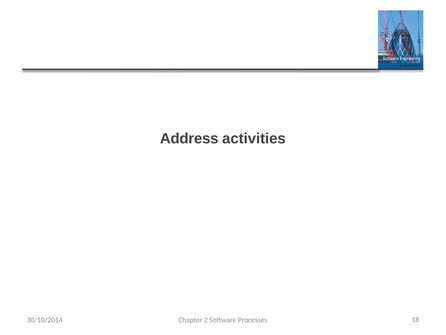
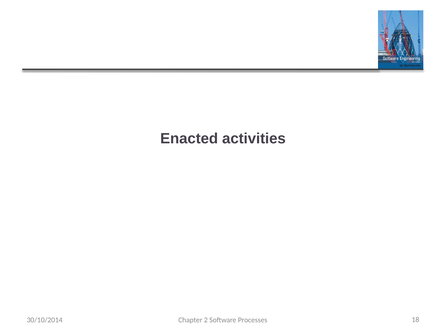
Address: Address -> Enacted (189, 138)
